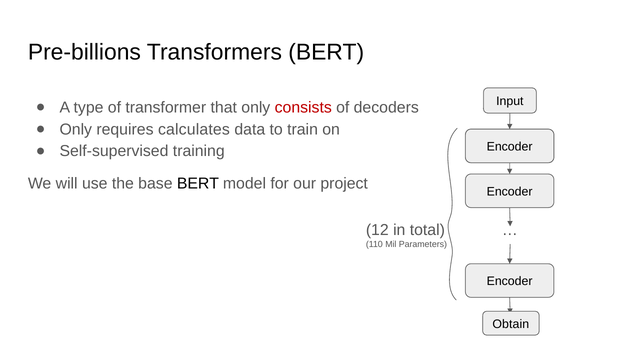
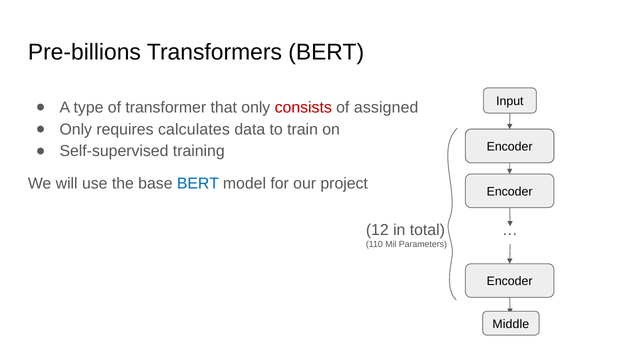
decoders: decoders -> assigned (386, 108)
BERT colour: black -> blue (198, 184)
Obtain: Obtain -> Middle (511, 324)
